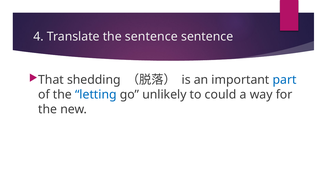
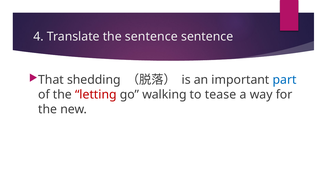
letting colour: blue -> red (96, 95)
unlikely: unlikely -> walking (164, 95)
could: could -> tease (221, 95)
